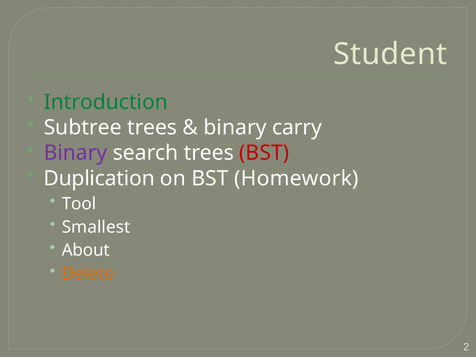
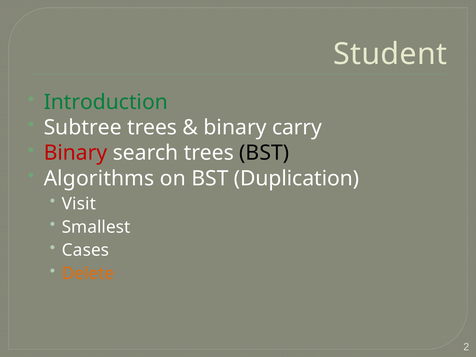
Binary colour: purple -> red (76, 153)
BST colour: red -> black (264, 153)
Duplication: Duplication -> Algorithms (99, 178)
Homework: Homework -> Duplication (297, 178)
Tool: Tool -> Visit (79, 204)
About: About -> Cases (86, 250)
